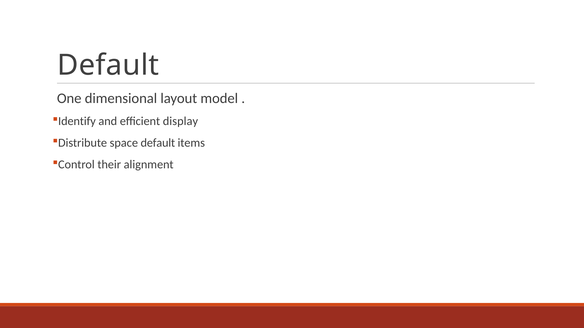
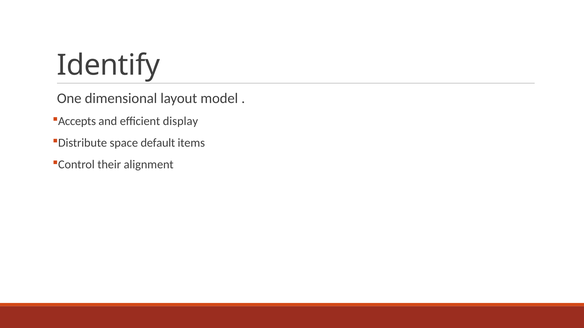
Default: Default -> Identify (108, 65)
Identify: Identify -> Accepts (77, 121)
